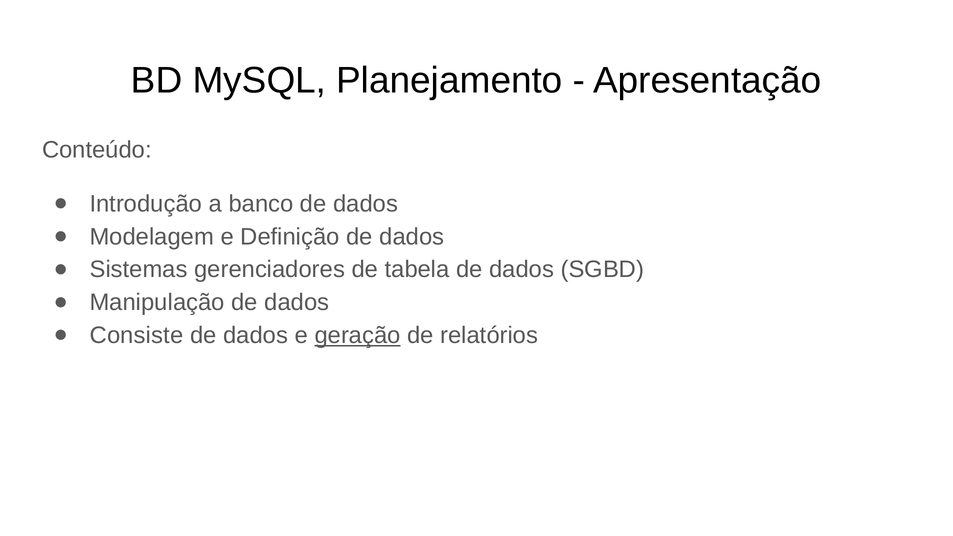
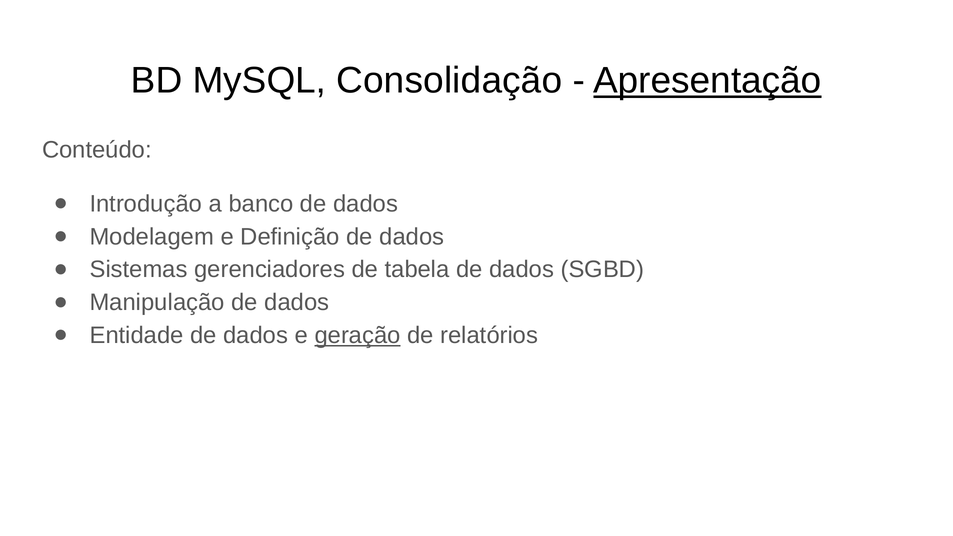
Planejamento: Planejamento -> Consolidação (449, 81)
Apresentação underline: none -> present (707, 81)
Consiste: Consiste -> Entidade (137, 335)
